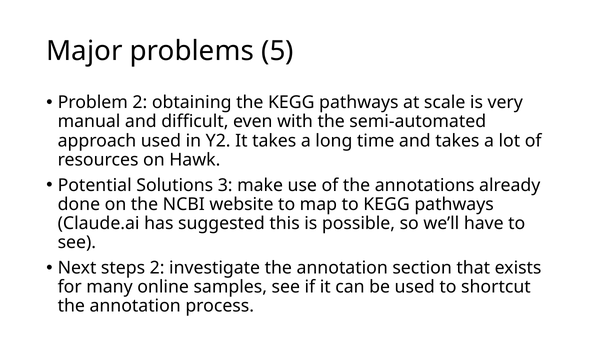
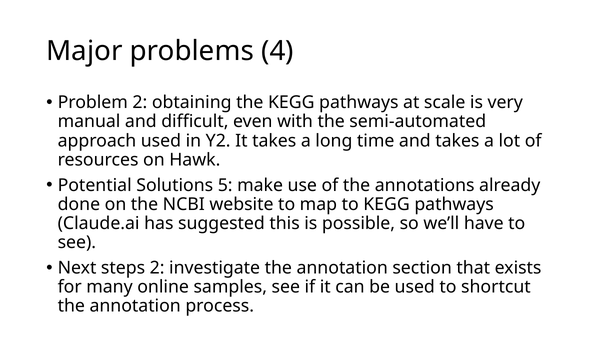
5: 5 -> 4 (277, 51)
3: 3 -> 5 (225, 185)
